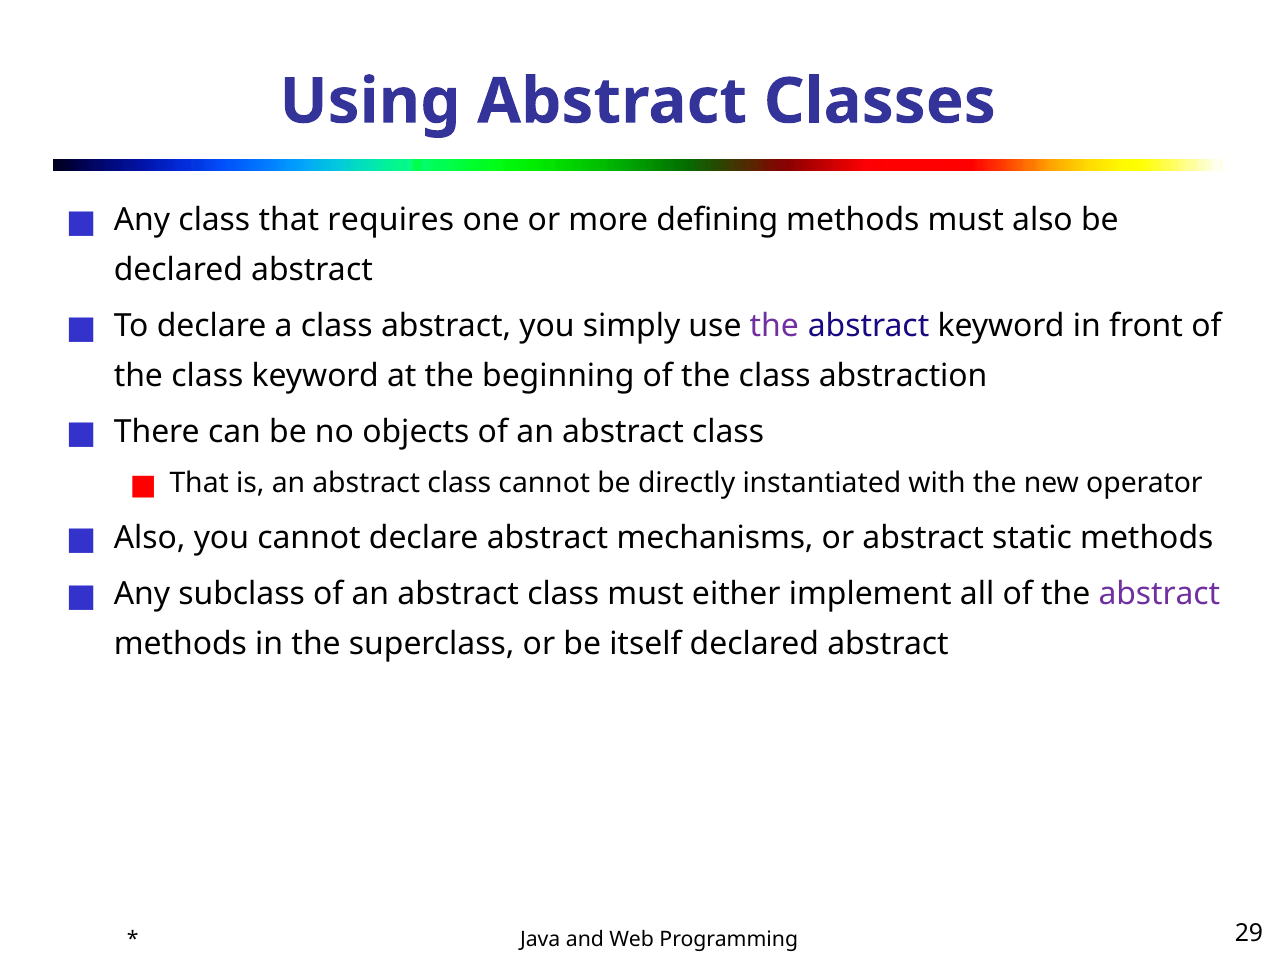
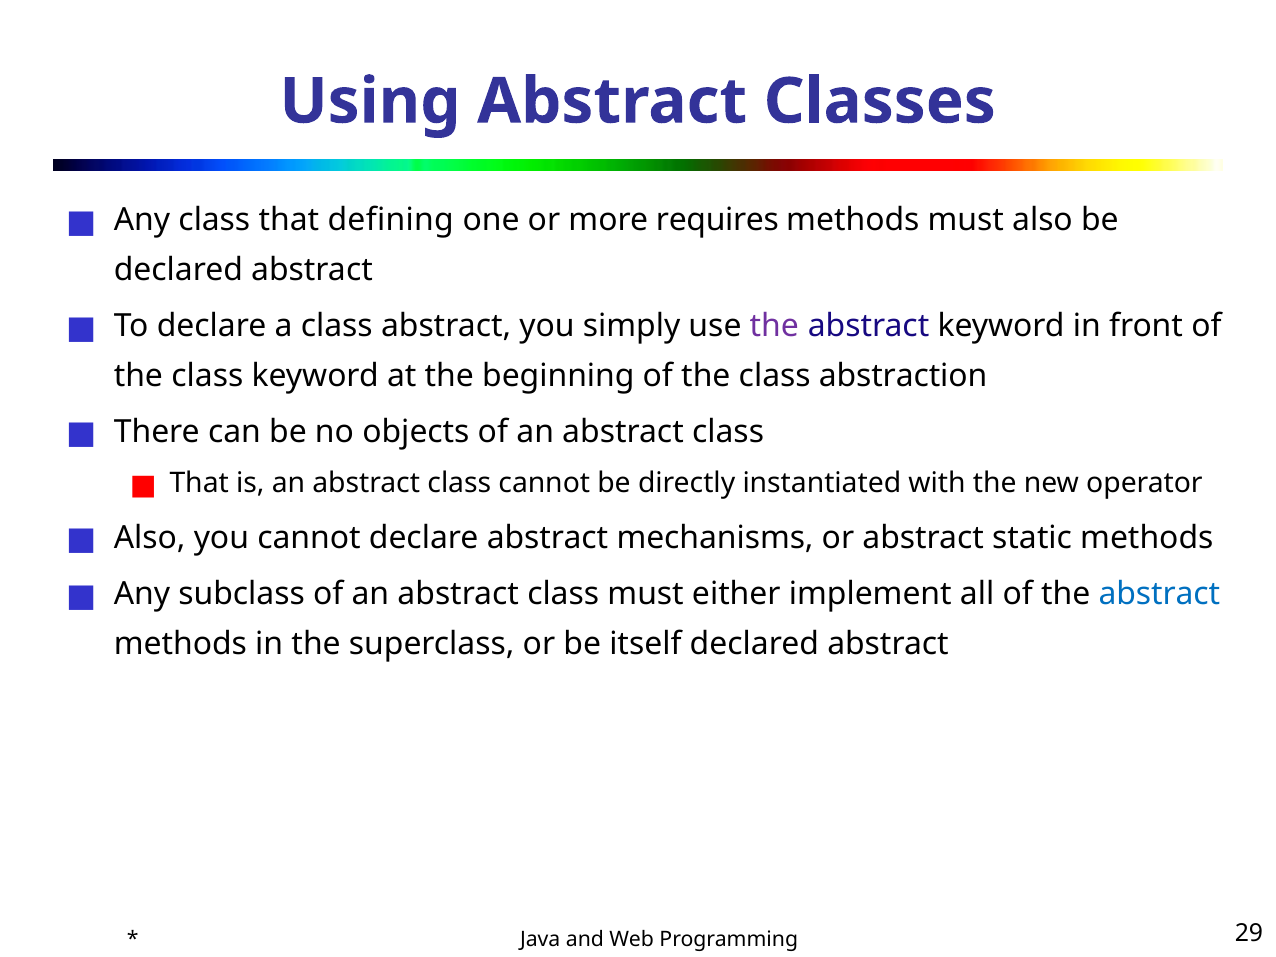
requires: requires -> defining (391, 220)
defining: defining -> requires (717, 220)
abstract colour: purple -> blue (1159, 594)
